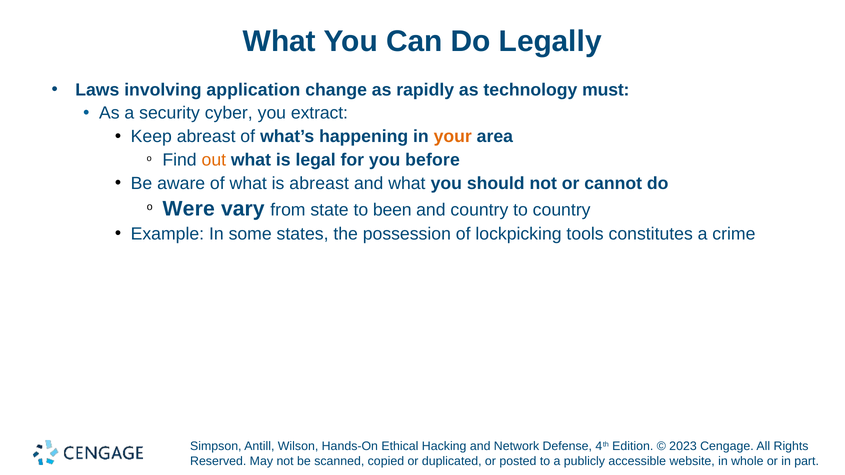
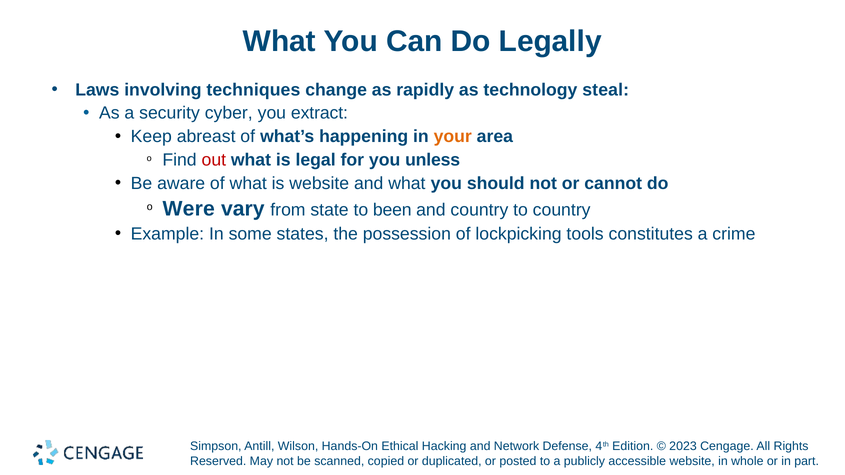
application: application -> techniques (253, 90)
must: must -> steal (606, 90)
out colour: orange -> red (214, 160)
before: before -> unless (433, 160)
is abreast: abreast -> website (319, 183)
